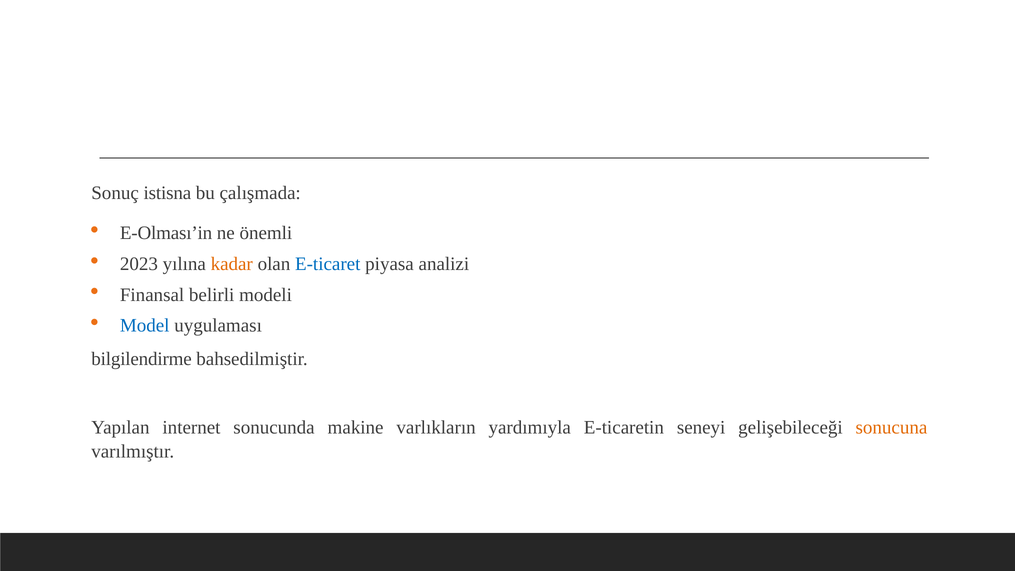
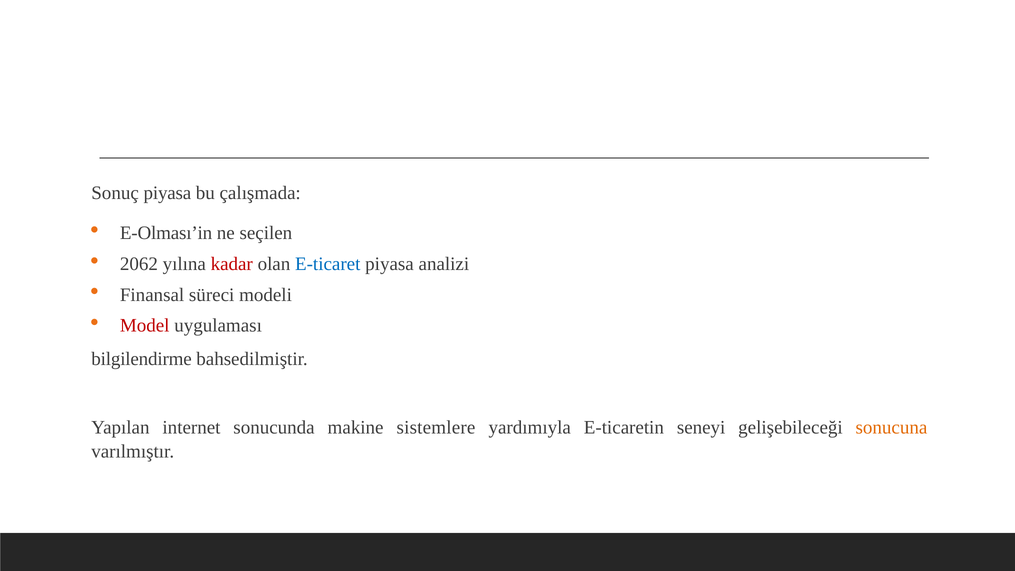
Sonuç istisna: istisna -> piyasa (167, 193)
önemli: önemli -> seçilen (266, 233)
2023: 2023 -> 2062 (139, 264)
kadar colour: orange -> red (232, 264)
belirli: belirli -> süreci (212, 295)
Model colour: blue -> red (145, 326)
varlıkların: varlıkların -> sistemlere (436, 428)
